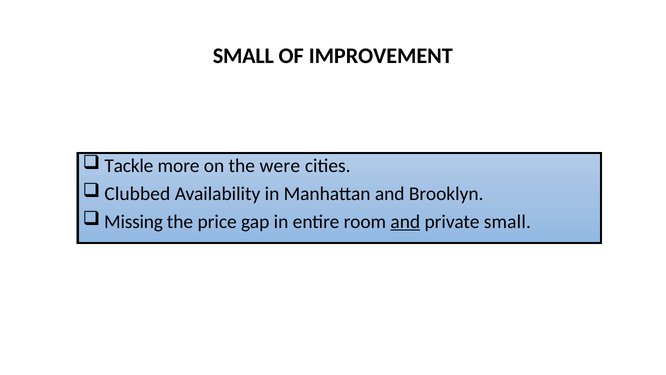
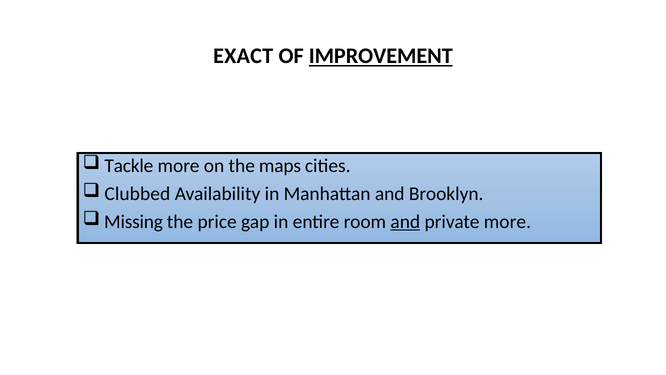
SMALL: SMALL -> EXACT (243, 56)
IMPROVEMENT underline: none -> present (381, 56)
were: were -> maps (280, 166)
private small: small -> more (507, 221)
